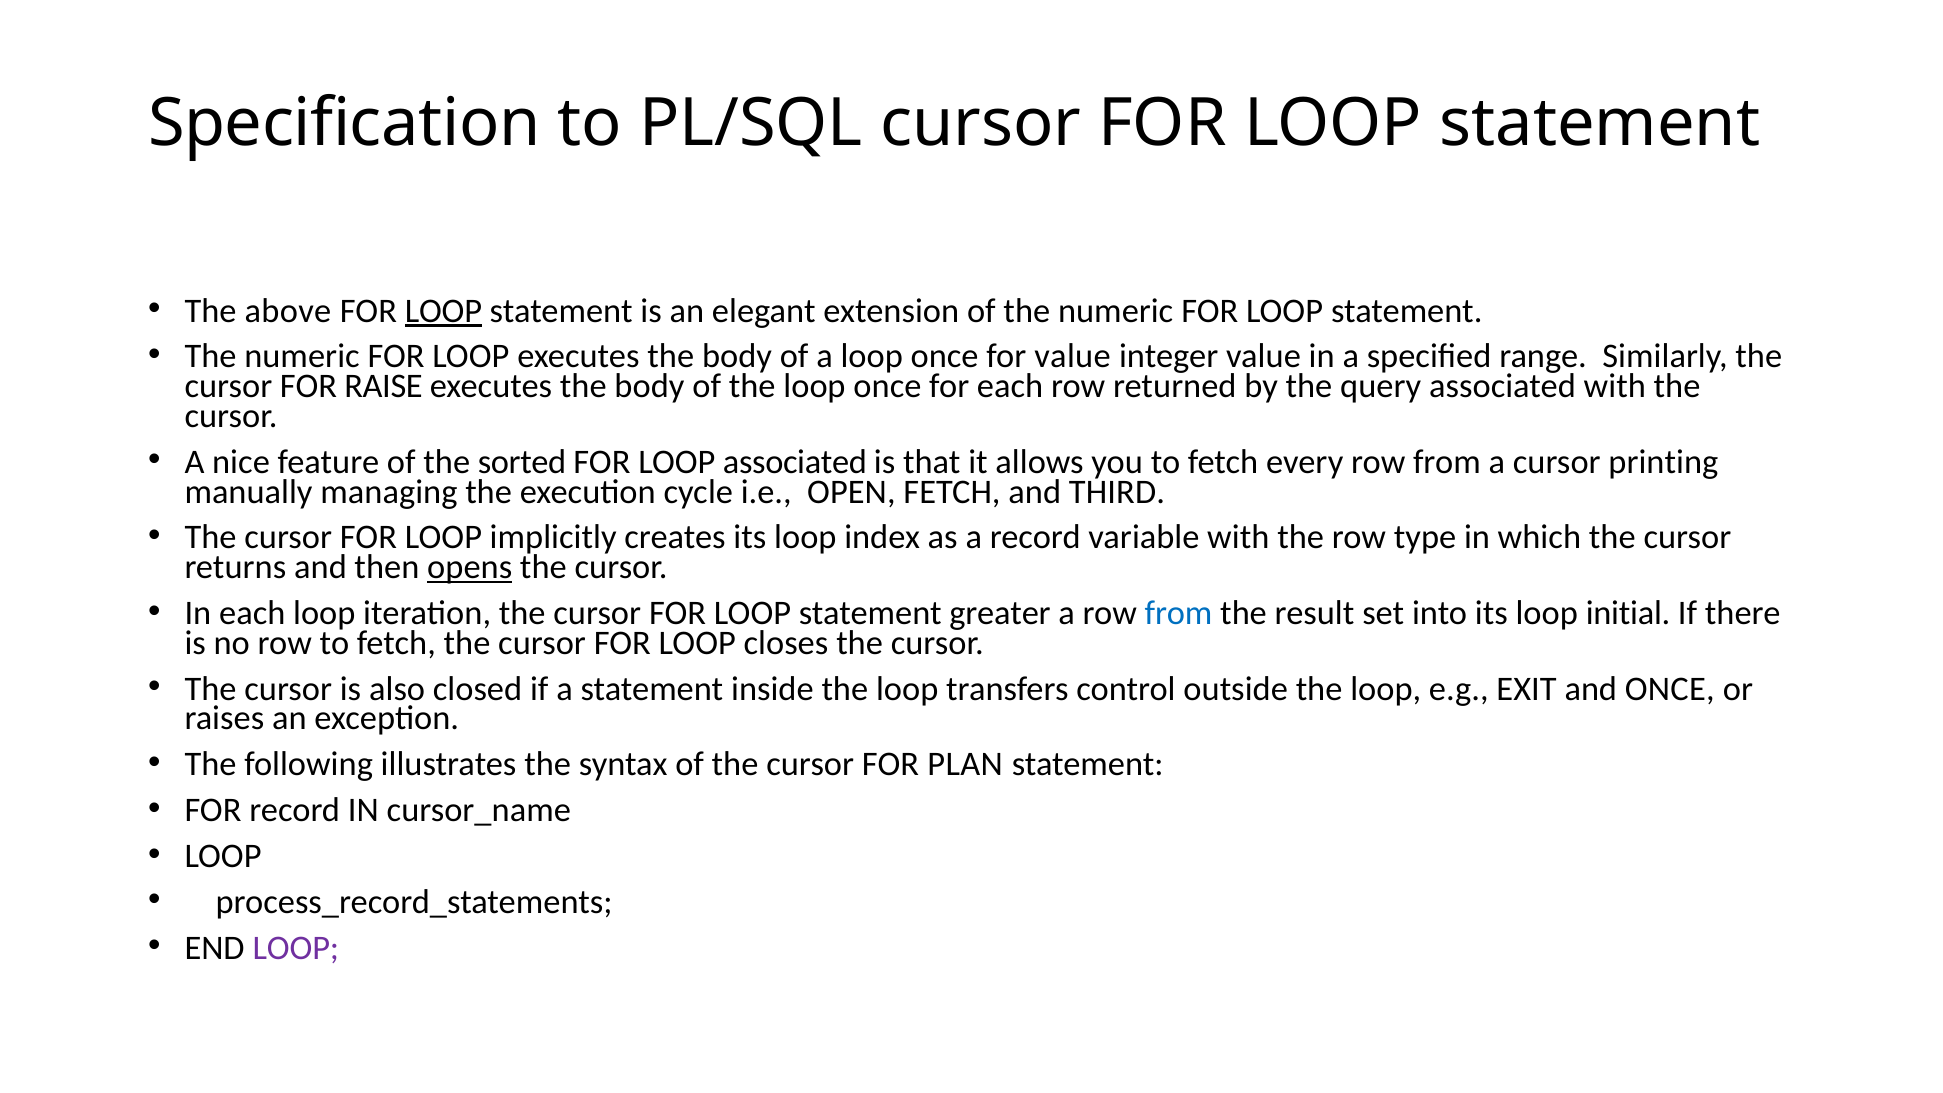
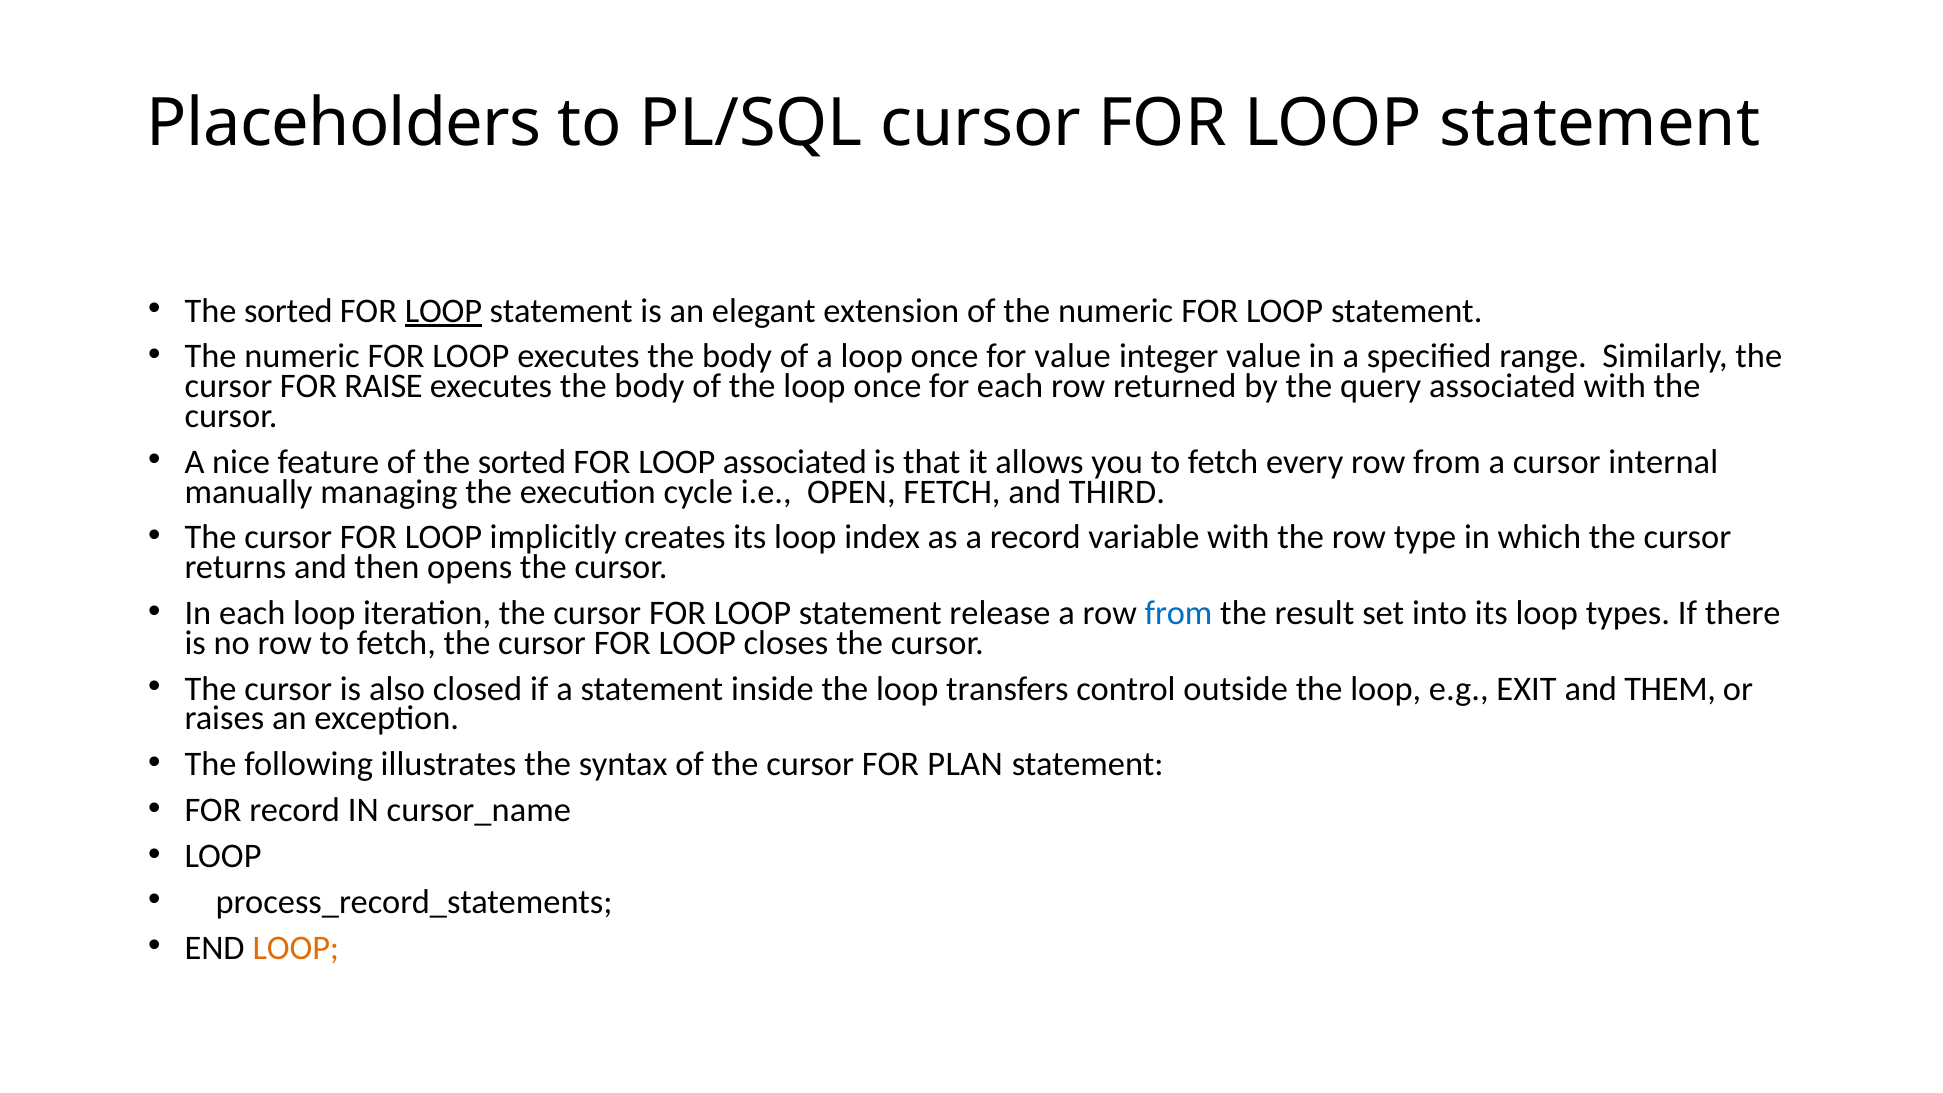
Specification: Specification -> Placeholders (344, 123)
above: above -> sorted (288, 311)
printing: printing -> internal (1663, 462)
opens underline: present -> none (470, 567)
greater: greater -> release (1000, 613)
initial: initial -> types (1628, 613)
and ONCE: ONCE -> THEM (1670, 689)
LOOP colour: purple -> orange (296, 948)
